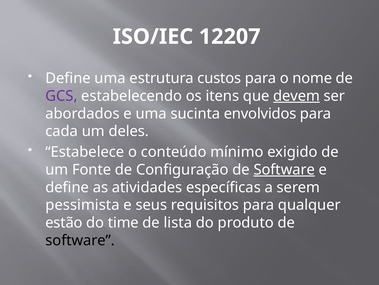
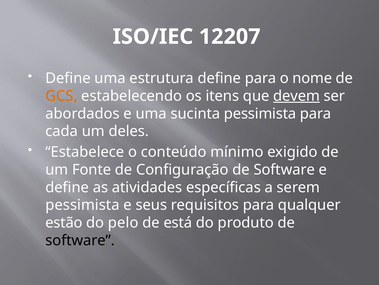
estrutura custos: custos -> define (219, 78)
GCS colour: purple -> orange (61, 96)
sucinta envolvidos: envolvidos -> pessimista (260, 113)
Software underline: present -> none (284, 169)
time: time -> pelo (123, 222)
lista: lista -> está (178, 222)
